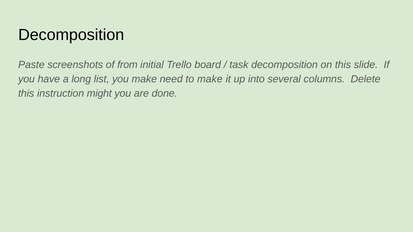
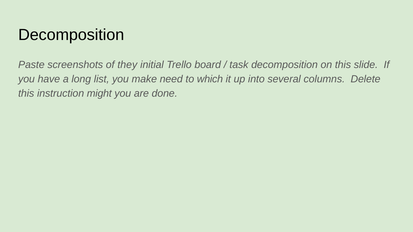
from: from -> they (127, 65)
to make: make -> which (210, 79)
